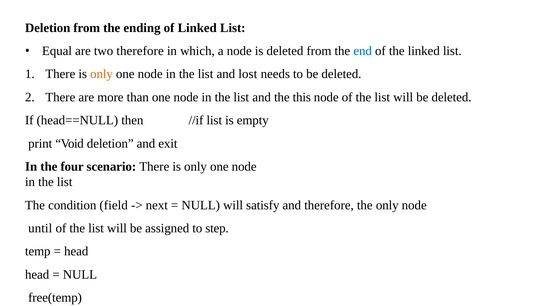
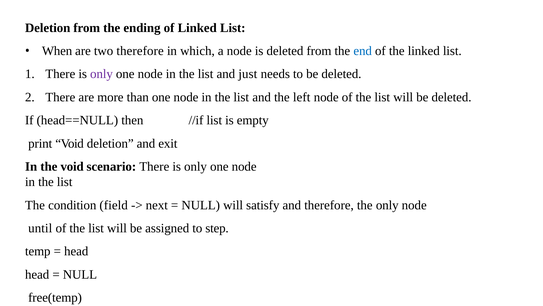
Equal: Equal -> When (57, 51)
only colour: orange -> purple (101, 74)
lost: lost -> just (248, 74)
this: this -> left (302, 97)
the four: four -> void (72, 166)
